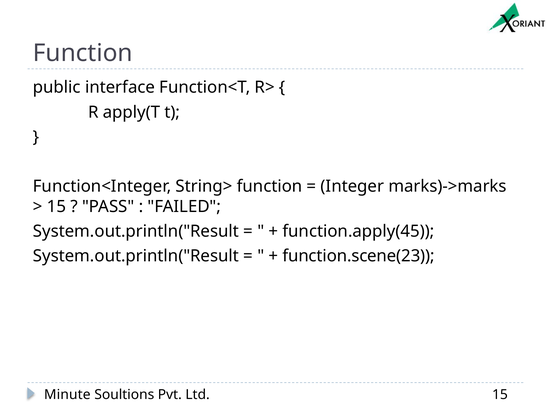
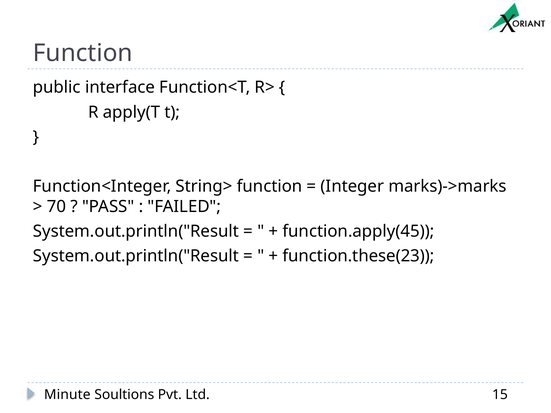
15: 15 -> 70 (57, 207)
function.scene(23: function.scene(23 -> function.these(23 (358, 256)
